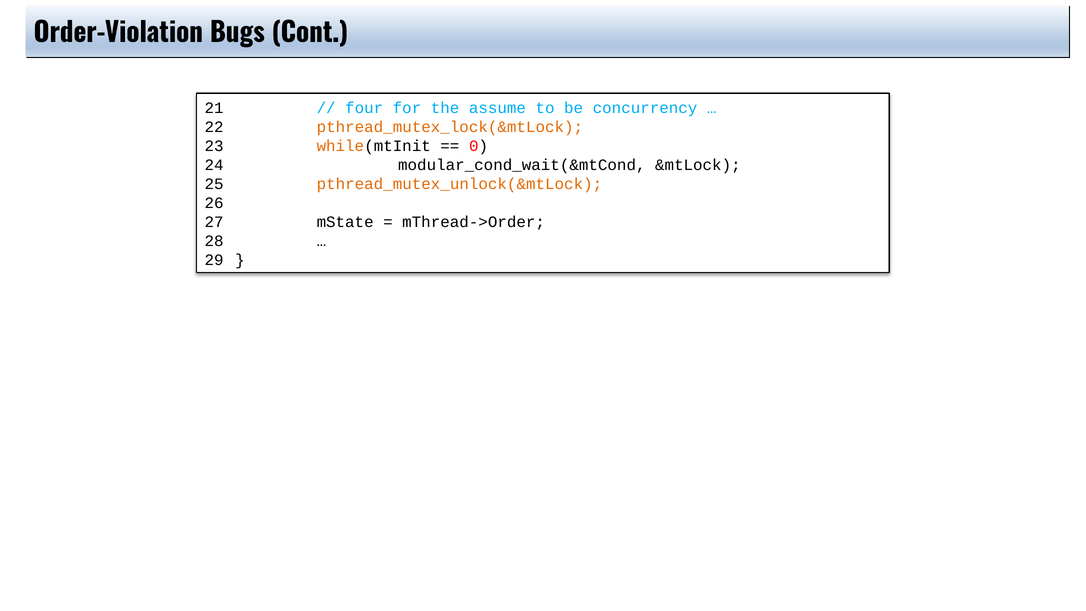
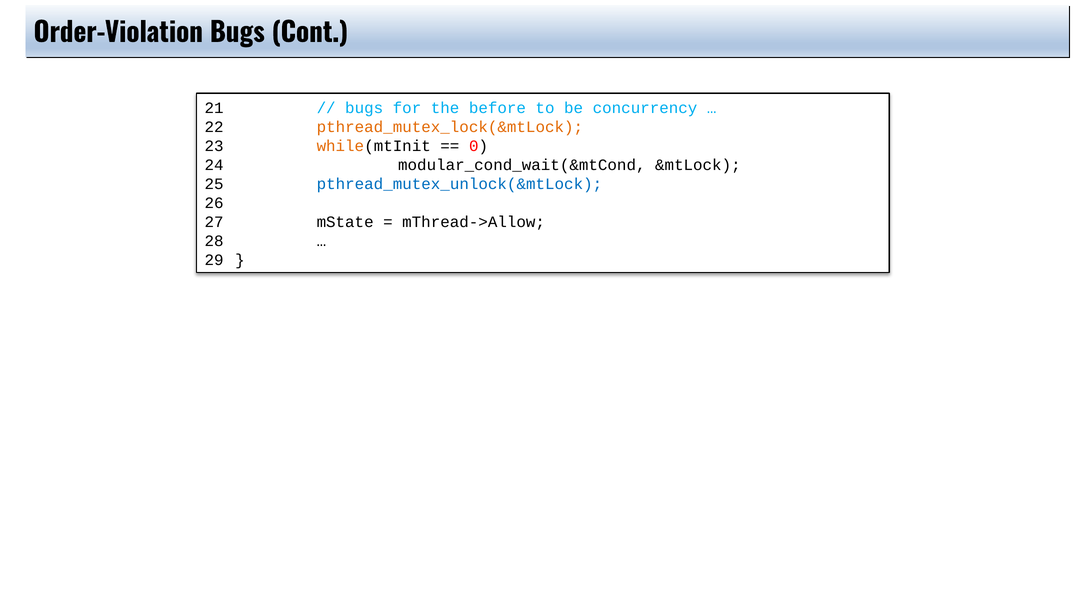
four: four -> bugs (364, 108)
assume: assume -> before (497, 108)
pthread_mutex_unlock(&mtLock colour: orange -> blue (459, 184)
mThread->Order: mThread->Order -> mThread->Allow (474, 222)
